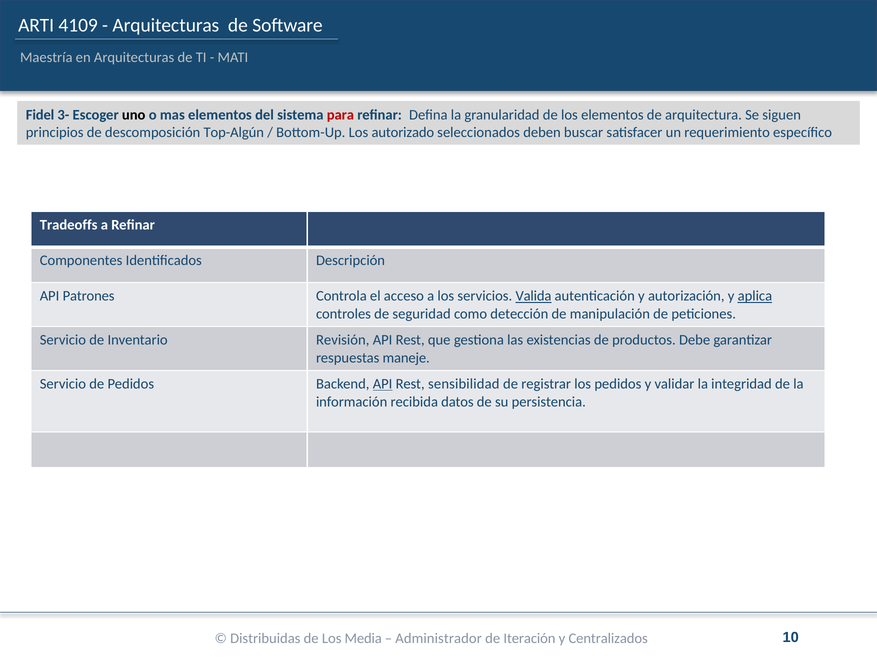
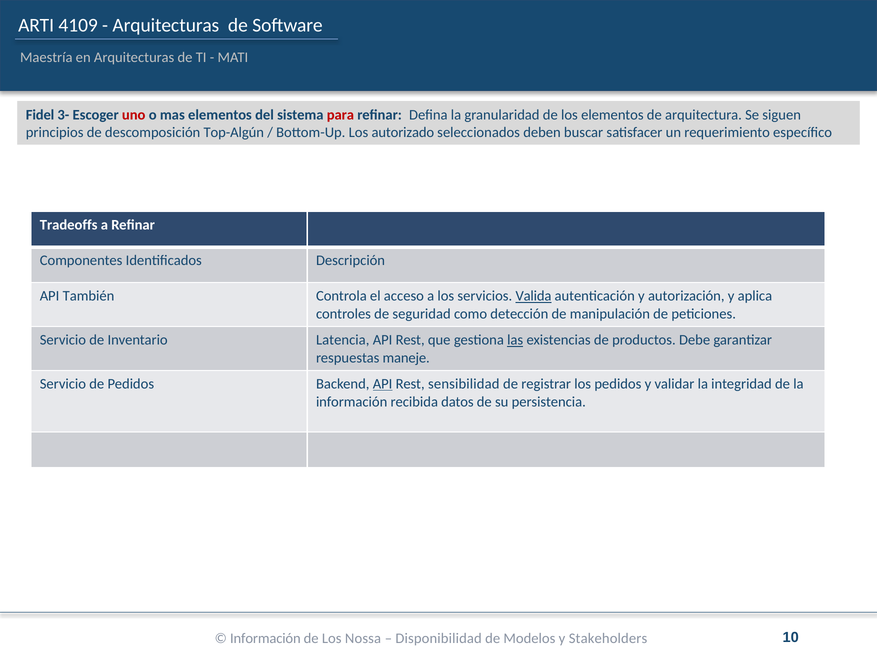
uno colour: black -> red (134, 115)
Patrones: Patrones -> También (89, 296)
aplica underline: present -> none (755, 296)
Revisión: Revisión -> Latencia (343, 340)
las underline: none -> present (515, 340)
Distribuidas: Distribuidas -> Información (265, 638)
Media: Media -> Nossa (363, 638)
Administrador: Administrador -> Disponibilidad (439, 638)
Iteración: Iteración -> Modelos (529, 638)
Centralizados: Centralizados -> Stakeholders (608, 638)
